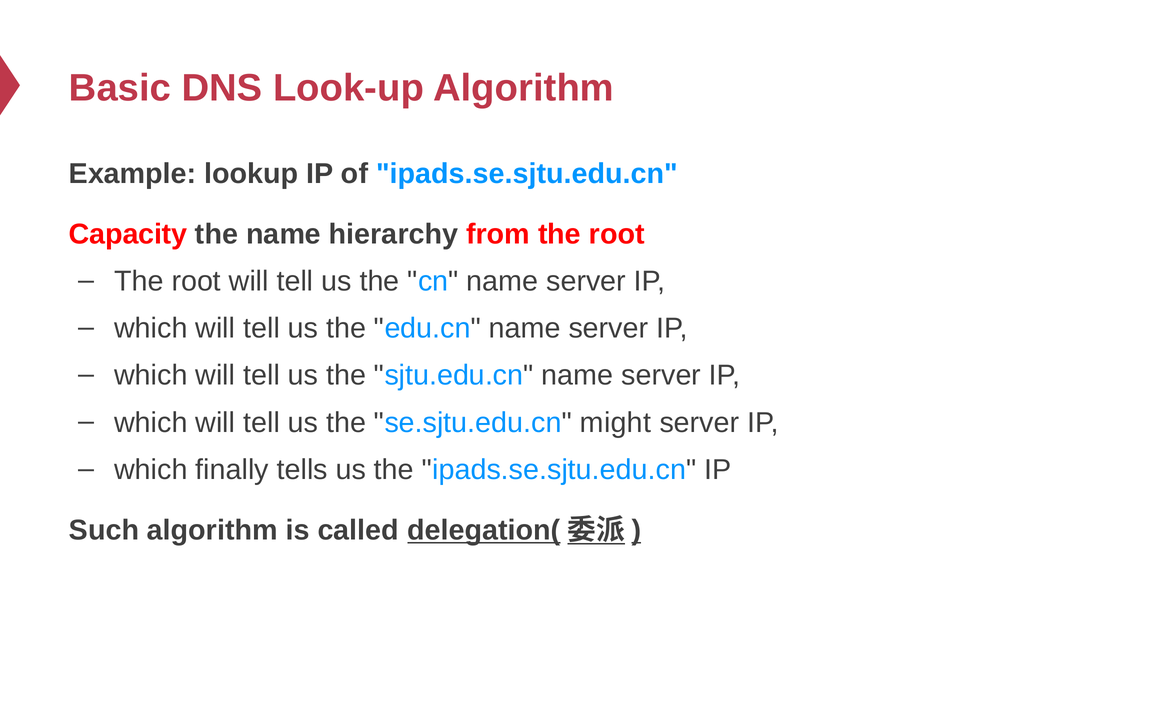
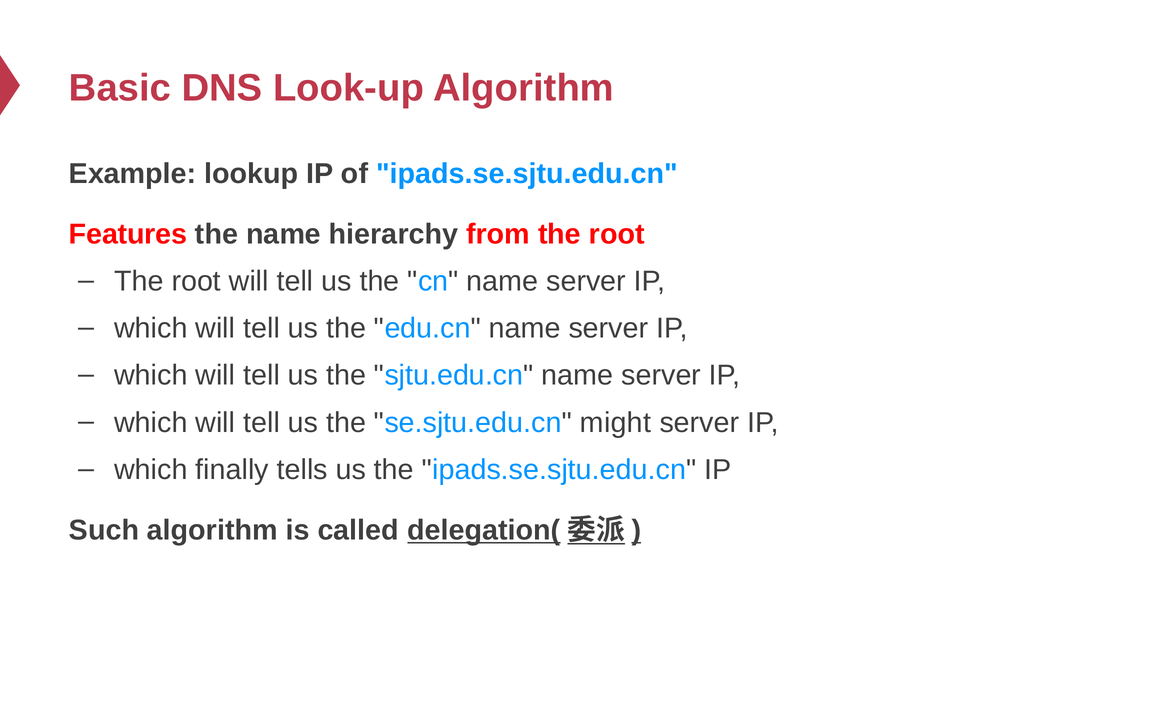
Capacity: Capacity -> Features (128, 234)
